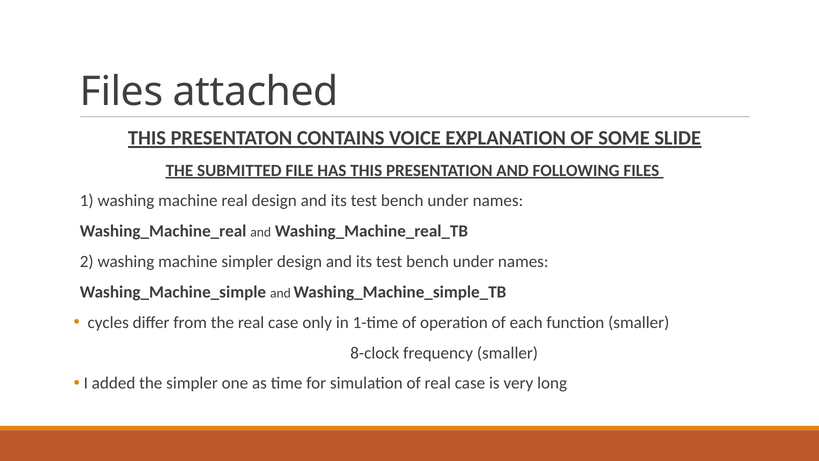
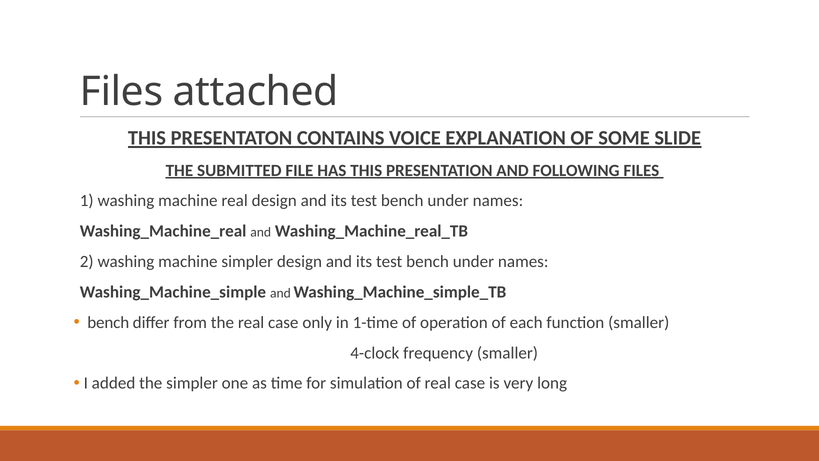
cycles: cycles -> bench (108, 322)
8-clock: 8-clock -> 4-clock (375, 353)
